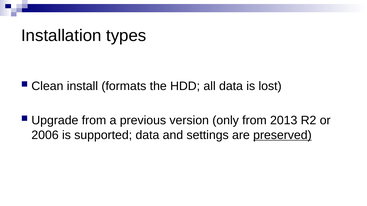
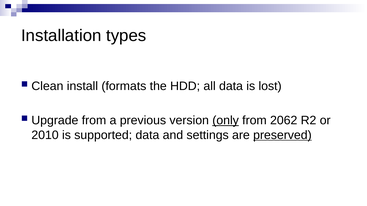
only underline: none -> present (226, 121)
2013: 2013 -> 2062 (284, 121)
2006: 2006 -> 2010 (45, 135)
